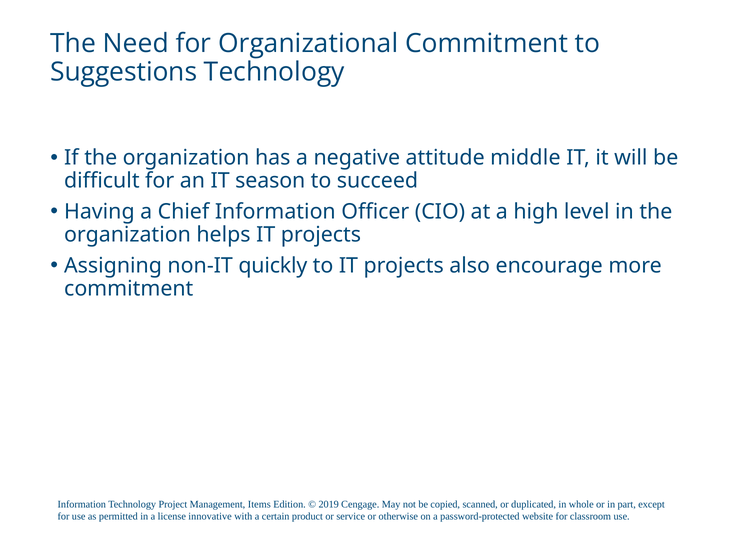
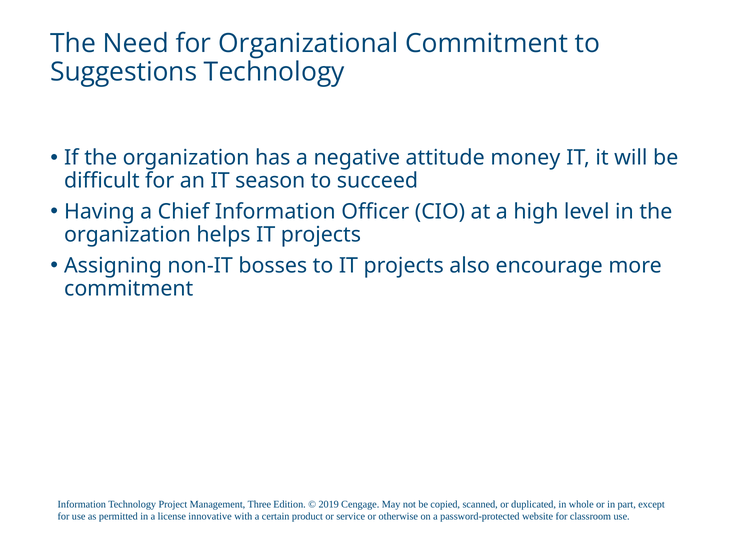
middle: middle -> money (525, 158)
quickly: quickly -> bosses (273, 265)
Items: Items -> Three (259, 504)
